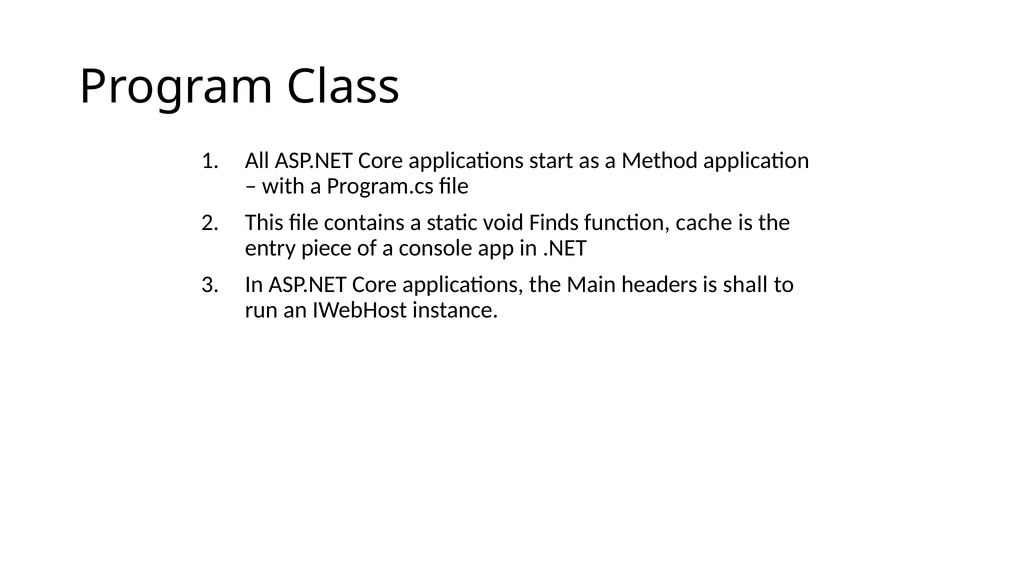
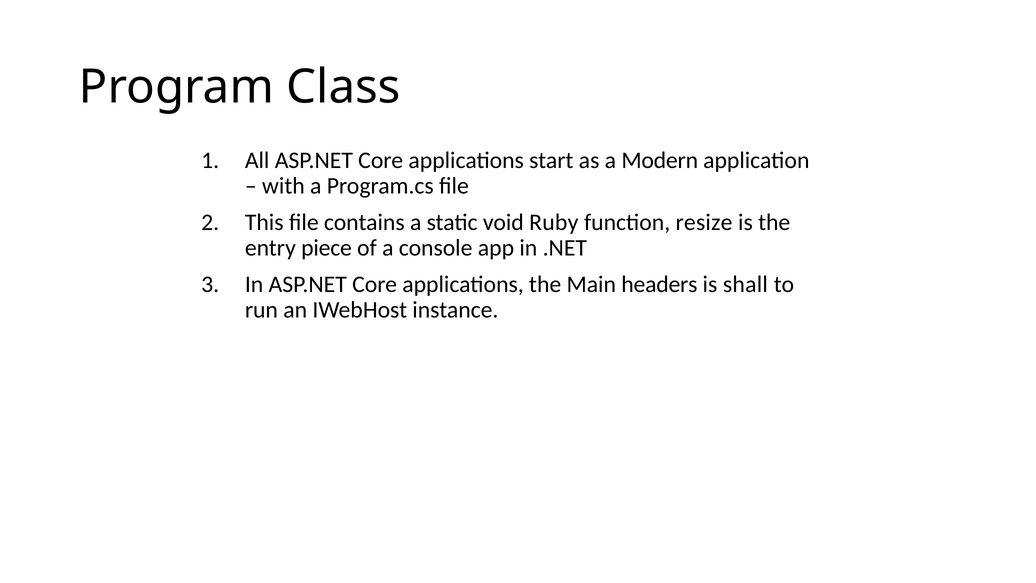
Method: Method -> Modern (660, 160)
Finds: Finds -> Ruby (554, 222)
cache: cache -> resize (704, 222)
